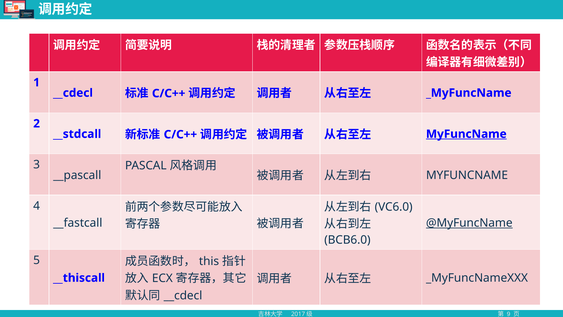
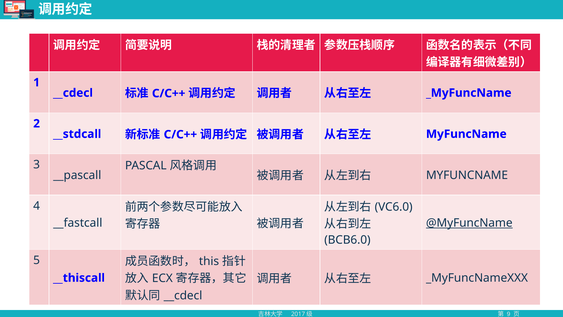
MyFuncName underline: present -> none (466, 134)
